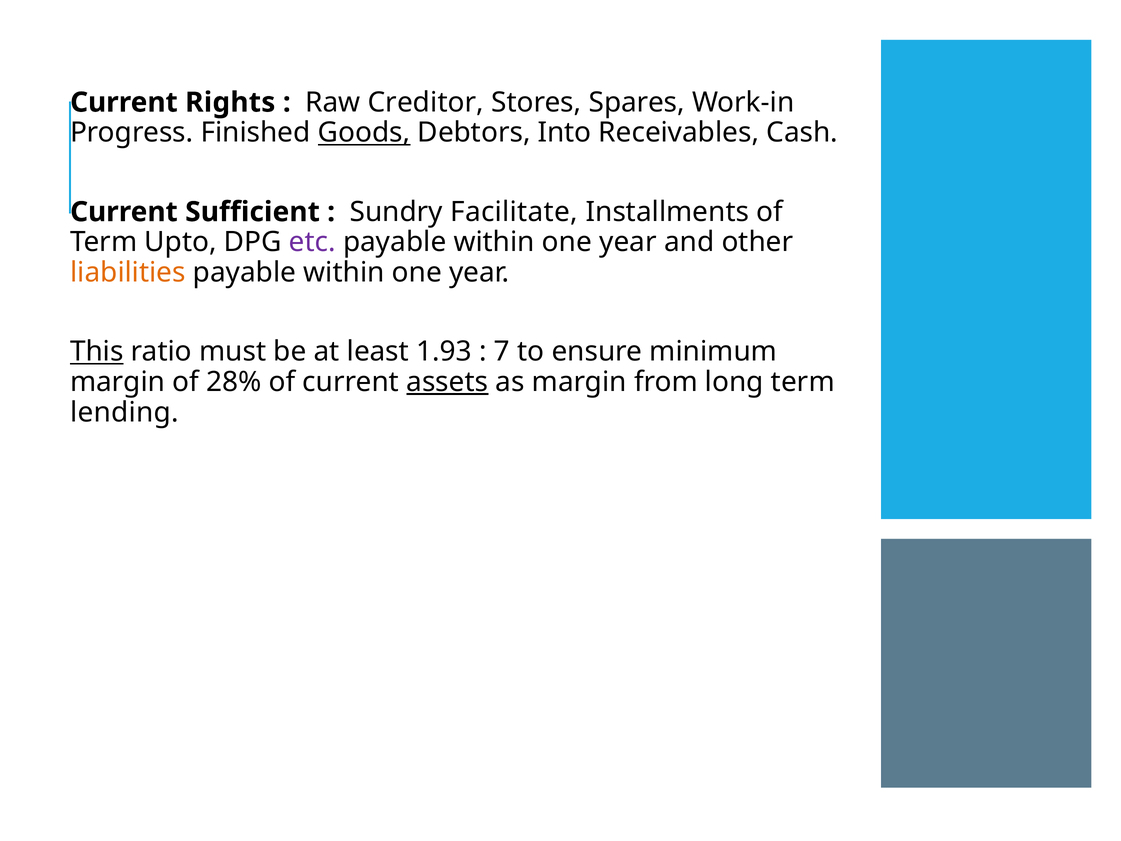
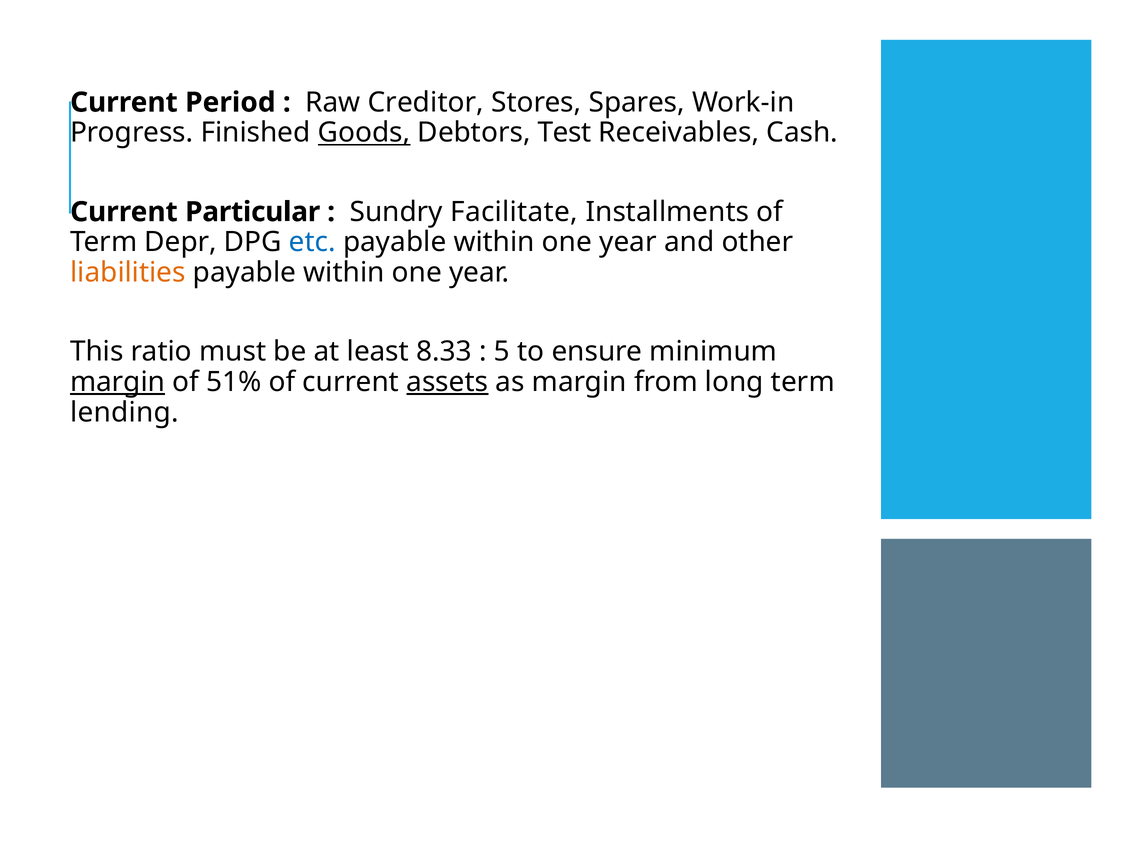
Rights: Rights -> Period (230, 102)
Into: Into -> Test (565, 133)
Sufficient: Sufficient -> Particular (253, 212)
Upto: Upto -> Depr (181, 242)
etc colour: purple -> blue (312, 242)
This underline: present -> none (97, 352)
1.93: 1.93 -> 8.33 (444, 352)
7: 7 -> 5 (502, 352)
margin underline: none -> present (118, 382)
28%: 28% -> 51% (234, 382)
